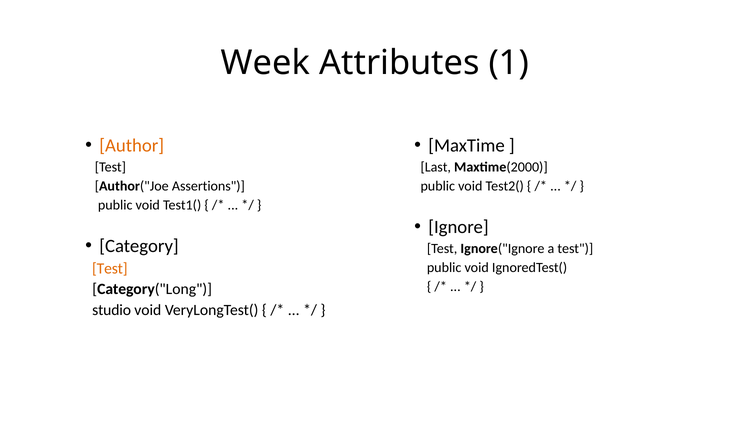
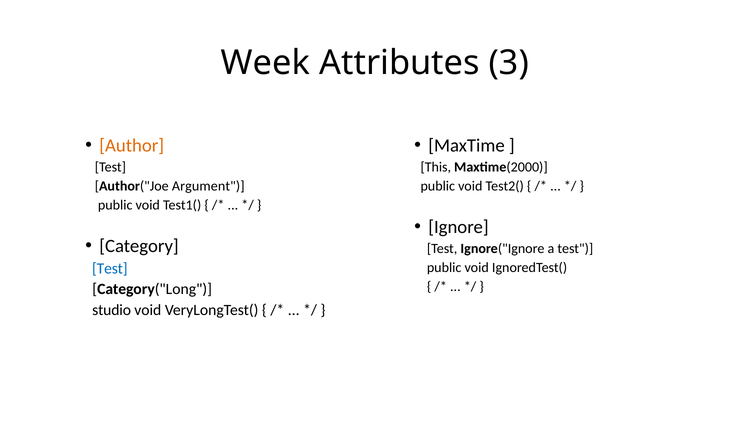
1: 1 -> 3 (509, 63)
Last: Last -> This (436, 167)
Assertions: Assertions -> Argument (208, 186)
Test colour: orange -> blue (110, 268)
